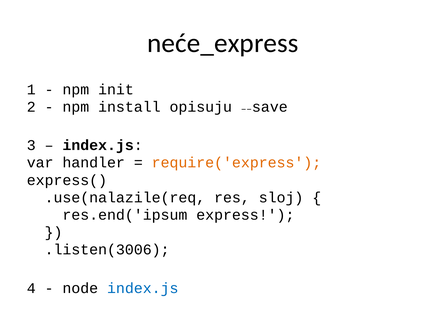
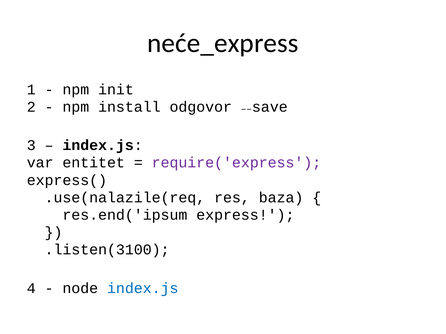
opisuju: opisuju -> odgovor (201, 107)
handler: handler -> entitet (94, 163)
require('express colour: orange -> purple (236, 163)
sloj: sloj -> baza (281, 198)
.listen(3006: .listen(3006 -> .listen(3100 (107, 250)
